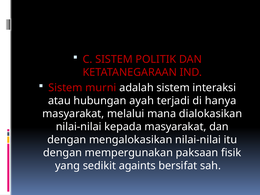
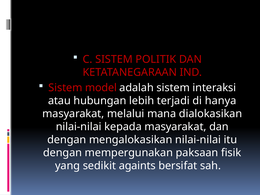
murni: murni -> model (101, 88)
ayah: ayah -> lebih (142, 101)
